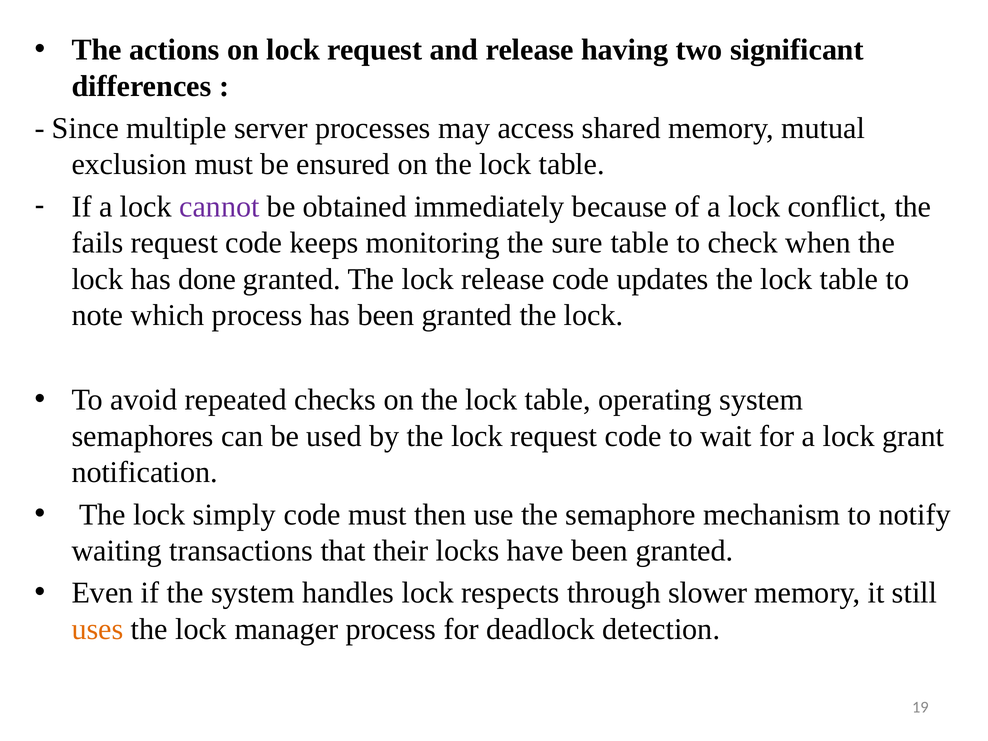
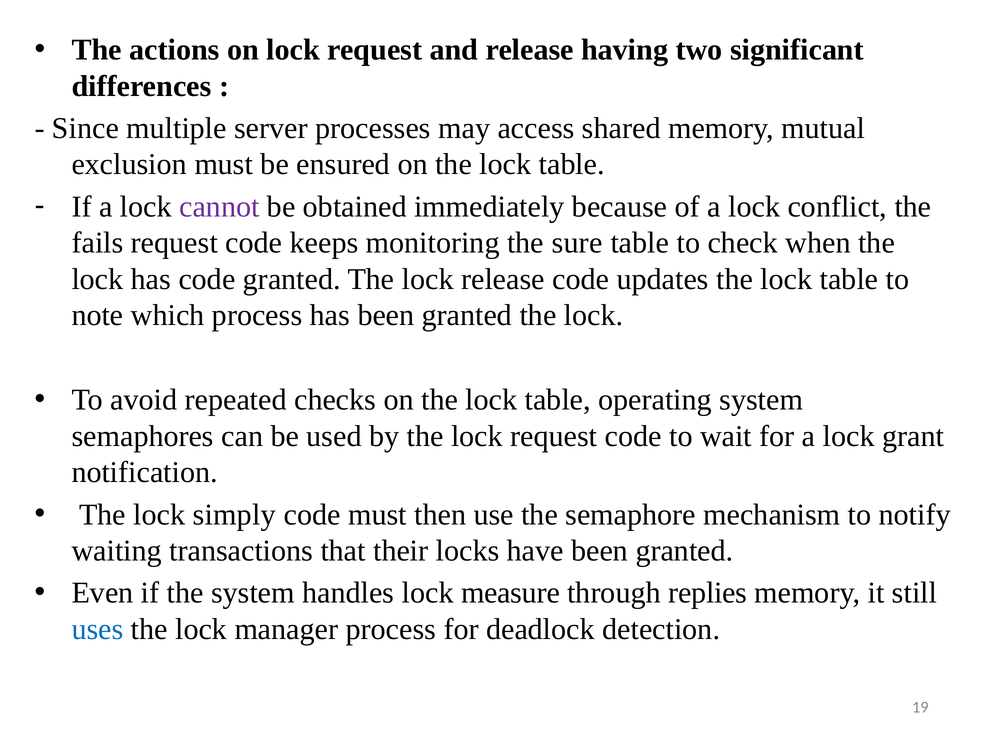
has done: done -> code (207, 279)
respects: respects -> measure (510, 593)
slower: slower -> replies (708, 593)
uses colour: orange -> blue (98, 629)
